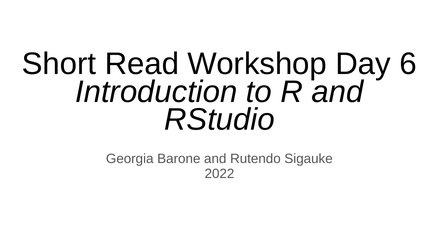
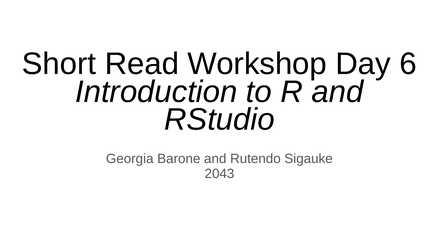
2022: 2022 -> 2043 (219, 174)
